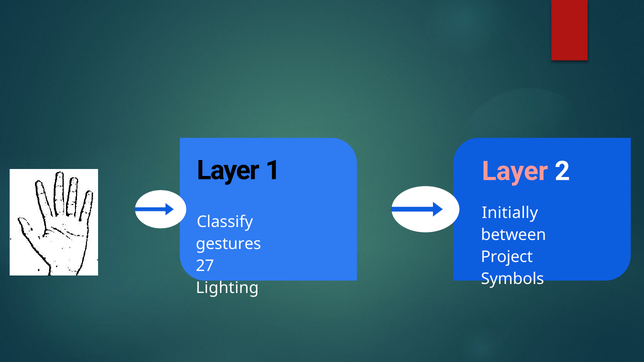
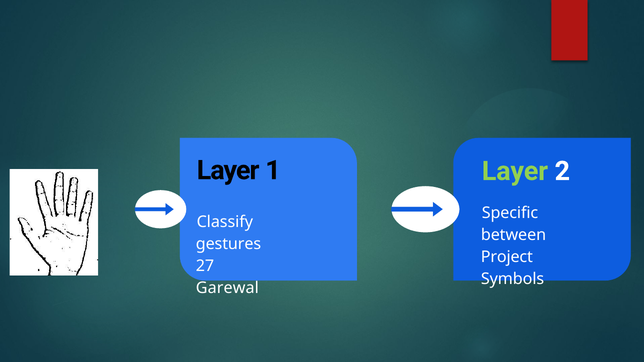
Layer colour: pink -> light green (515, 171)
Initially: Initially -> Specific (510, 213)
Lighting: Lighting -> Garewal (227, 288)
